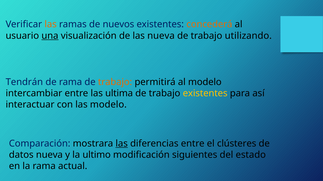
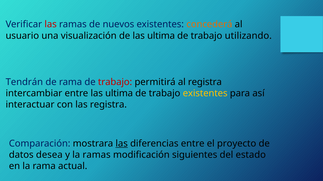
las colour: orange -> red (51, 24)
una underline: present -> none (50, 36)
de las nueva: nueva -> ultima (161, 36)
trabajo colour: orange -> red (115, 82)
al modelo: modelo -> registra (205, 82)
las modelo: modelo -> registra (108, 105)
clústeres: clústeres -> proyecto (237, 144)
datos nueva: nueva -> desea (49, 155)
la ultimo: ultimo -> ramas (97, 155)
